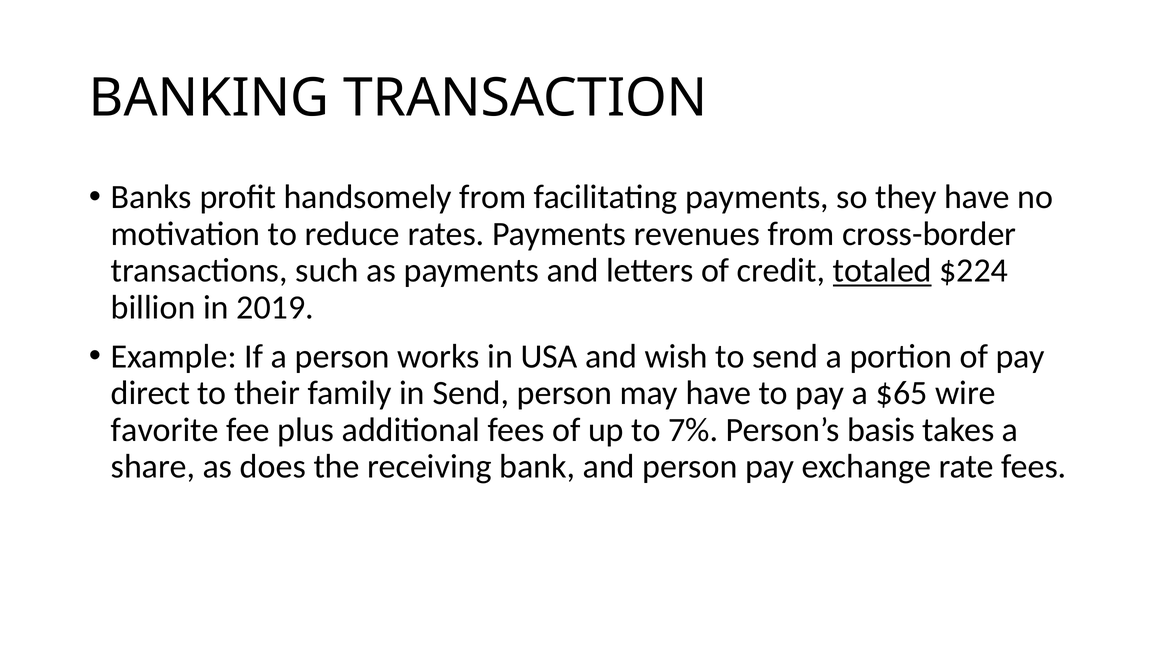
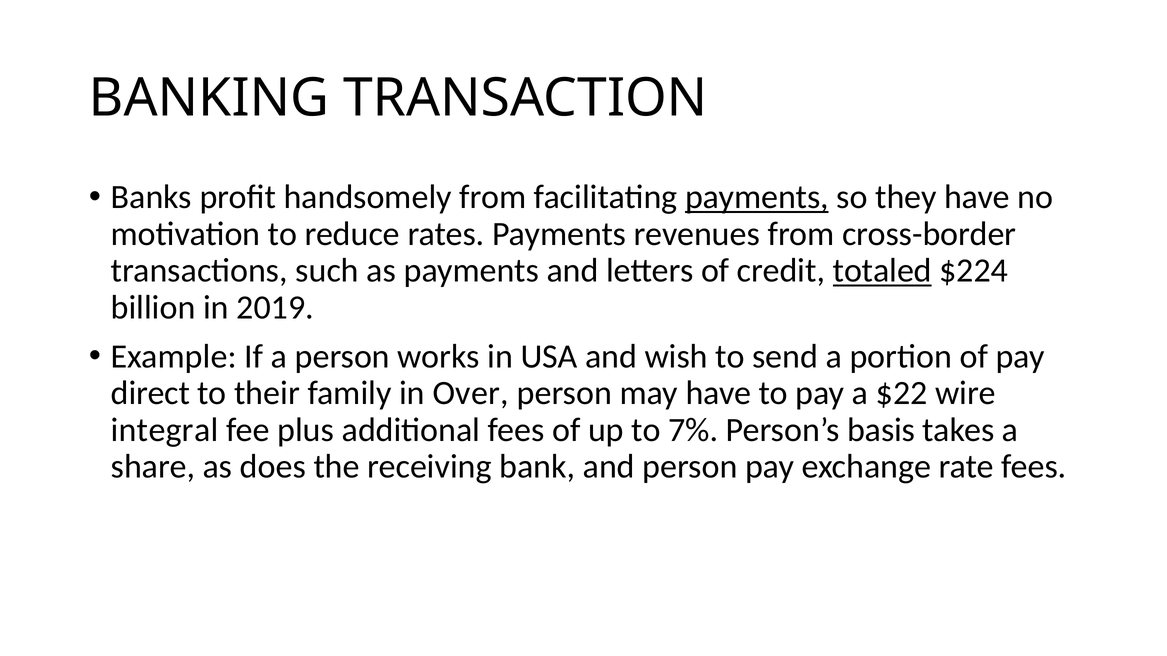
payments underline: none -> present (757, 197)
in Send: Send -> Over (471, 393)
$65: $65 -> $22 (902, 393)
favorite: favorite -> integral (165, 430)
